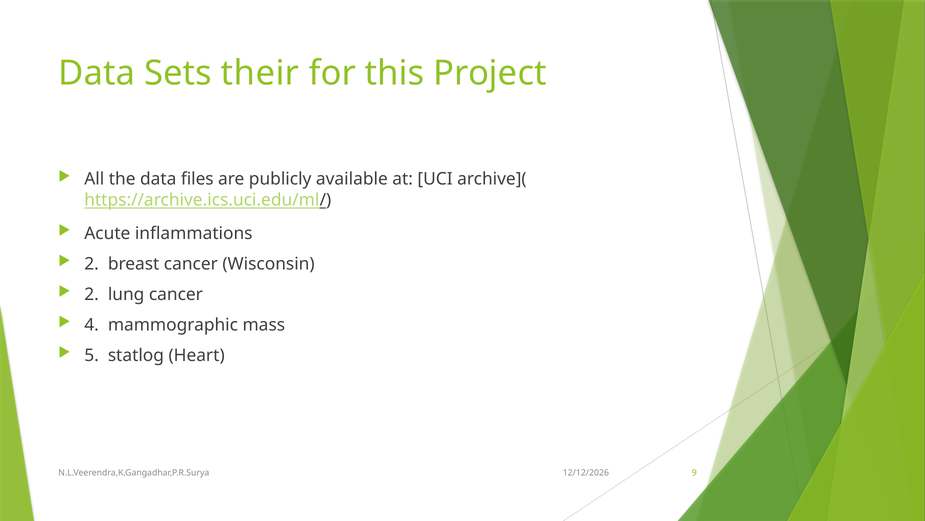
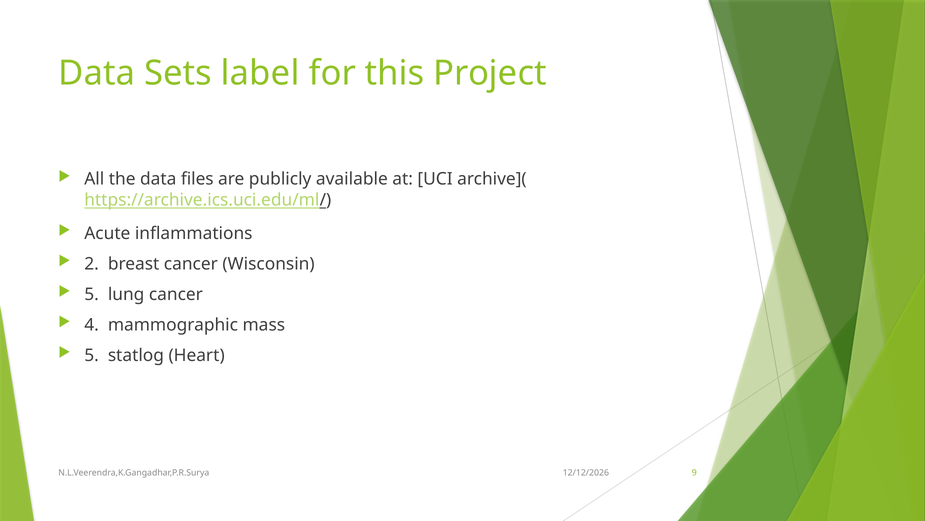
their: their -> label (260, 73)
2: 2 -> 5 (92, 294)
